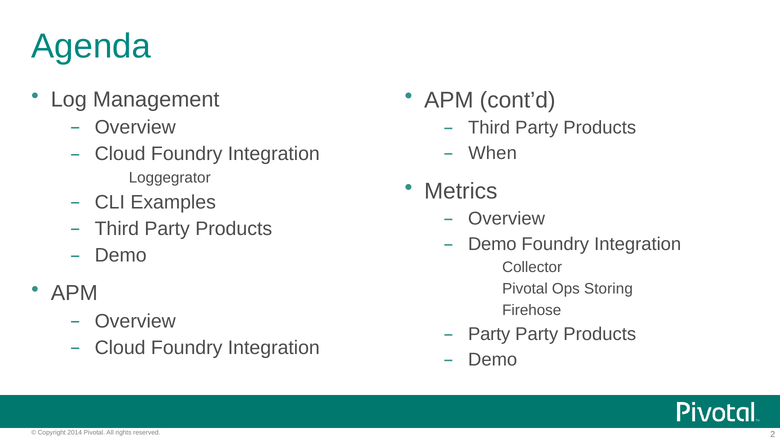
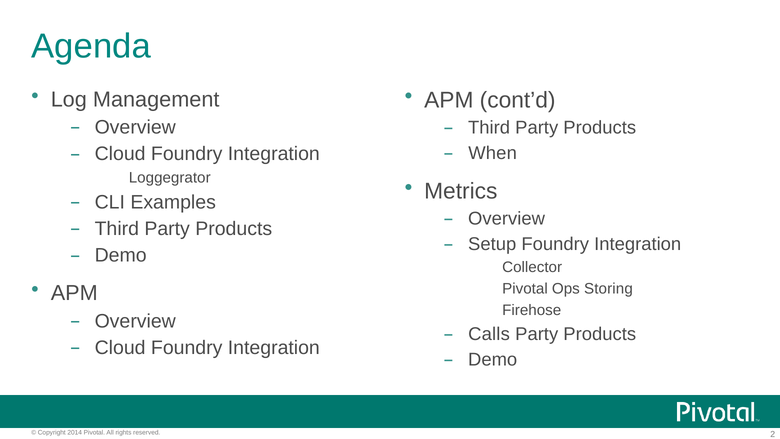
Demo: Demo -> Setup (492, 244)
Party: Party -> Calls (489, 334)
